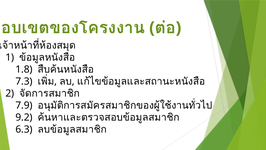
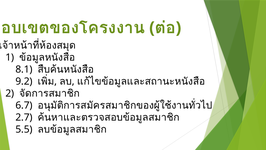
1.8: 1.8 -> 8.1 (24, 69)
7.3: 7.3 -> 9.2 (24, 81)
7.9: 7.9 -> 6.7 (24, 105)
9.2: 9.2 -> 2.7 (24, 117)
6.3: 6.3 -> 5.5 (24, 129)
